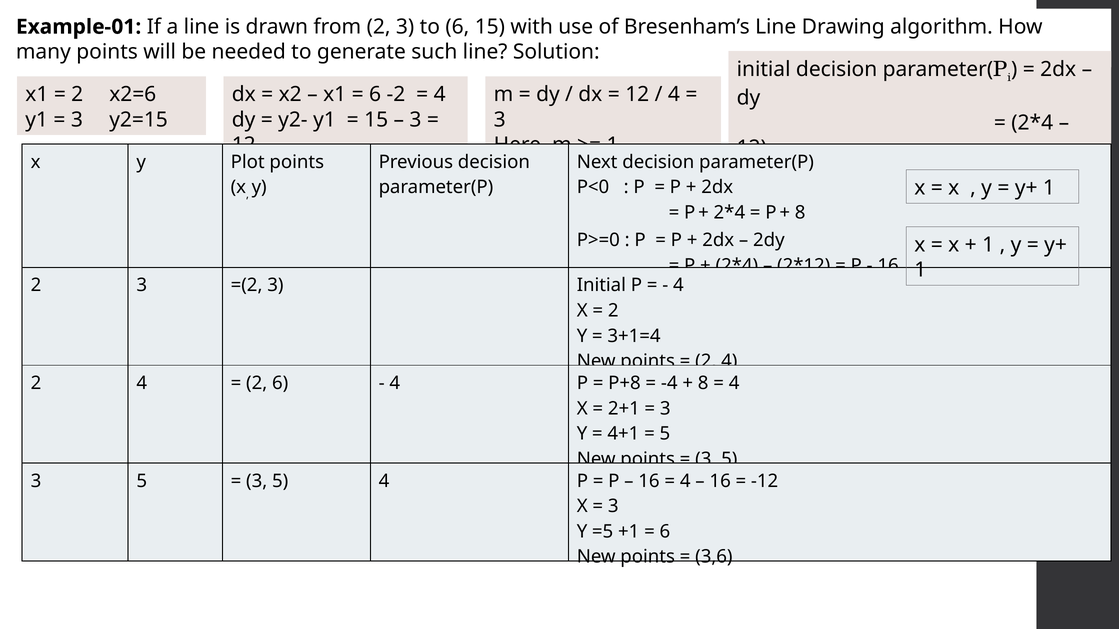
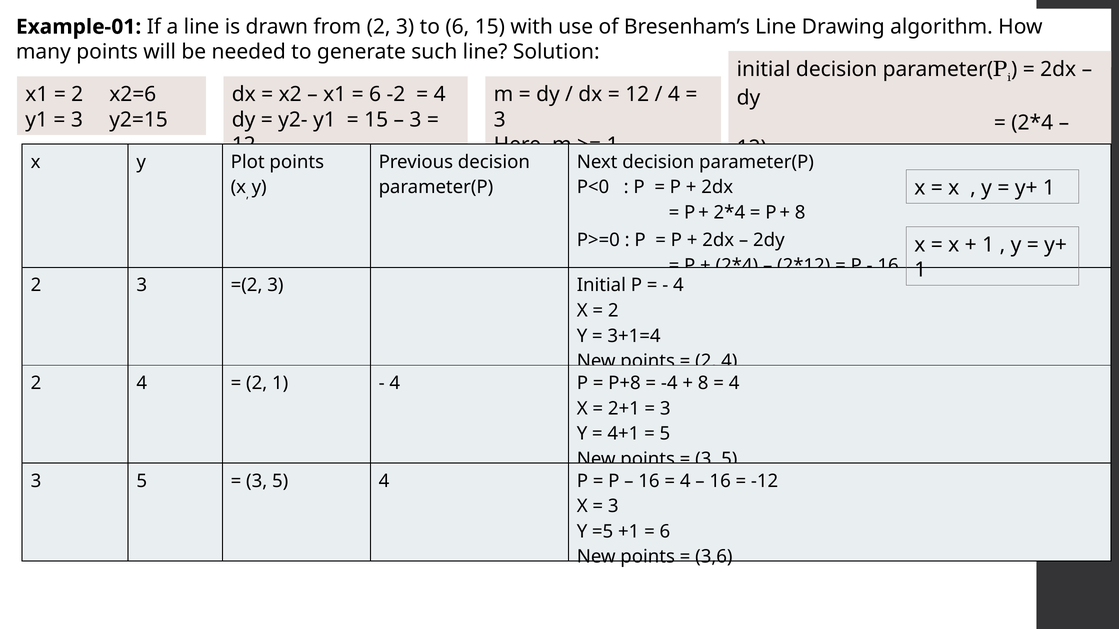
2 6: 6 -> 1 (280, 383)
